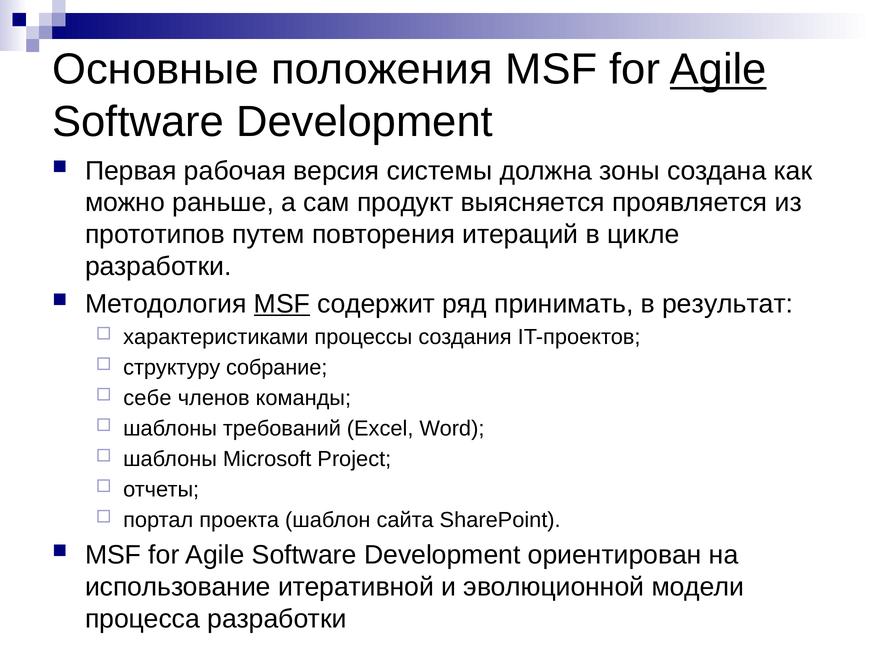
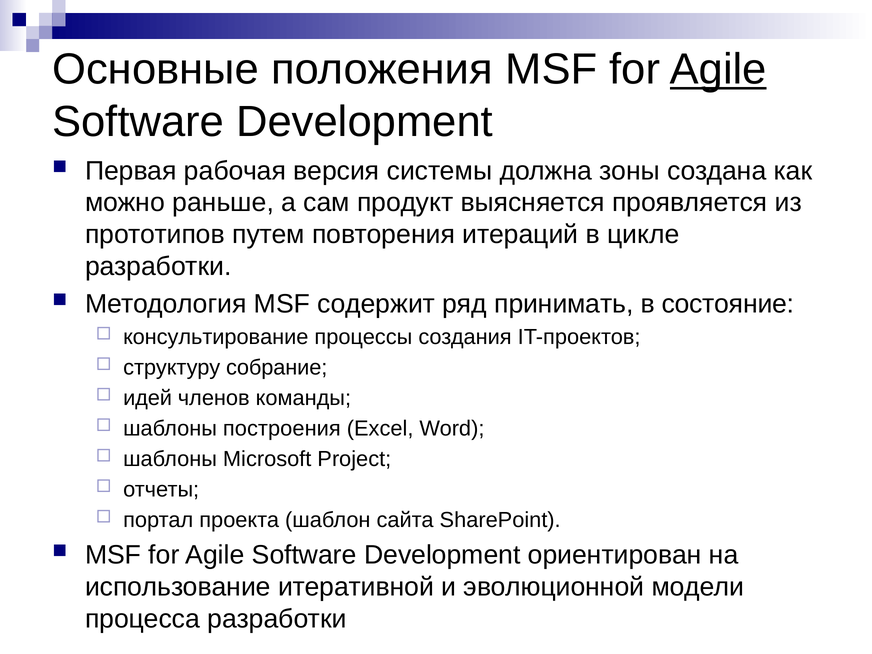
MSF underline: present -> none (282, 304)
результат: результат -> состояние (728, 304)
характеристиками: характеристиками -> консультирование (216, 337)
себе: себе -> идей (148, 398)
требований: требований -> построения (282, 429)
